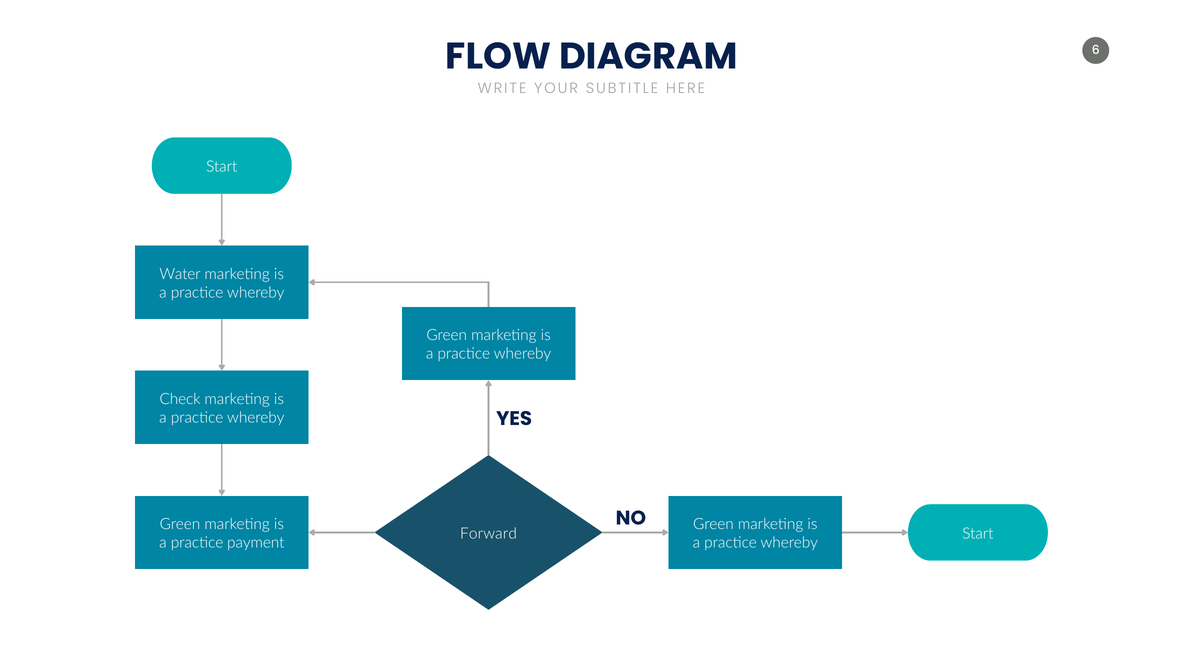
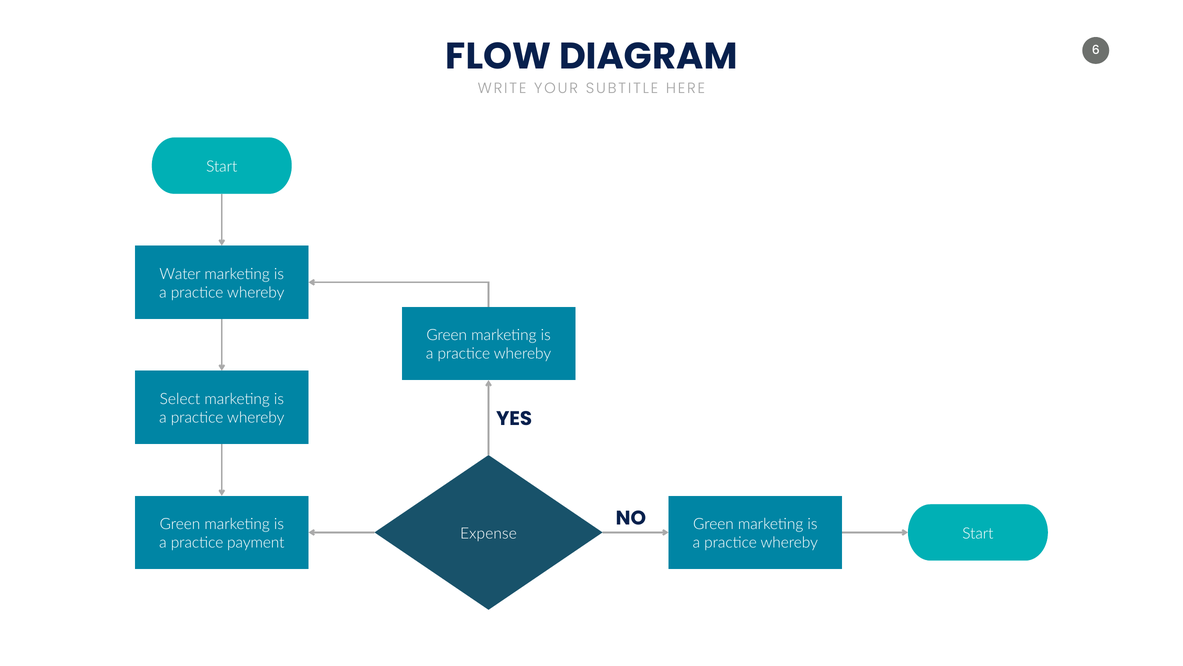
Check: Check -> Select (180, 399)
Forward: Forward -> Expense (488, 533)
